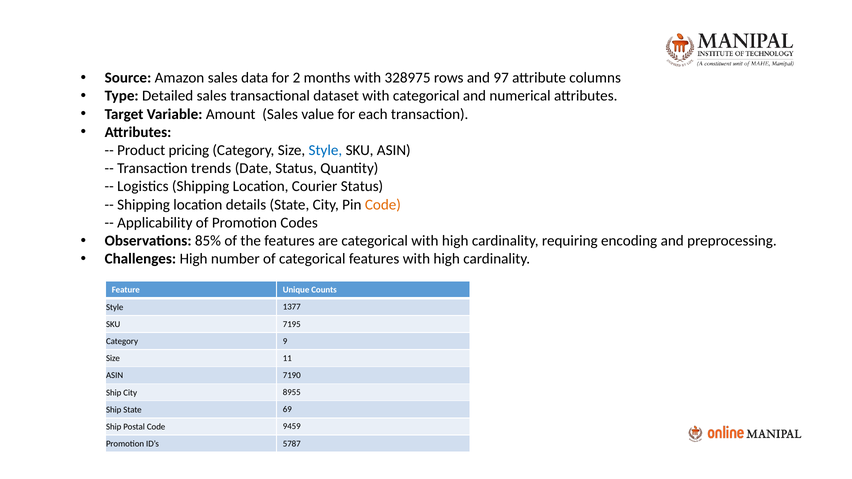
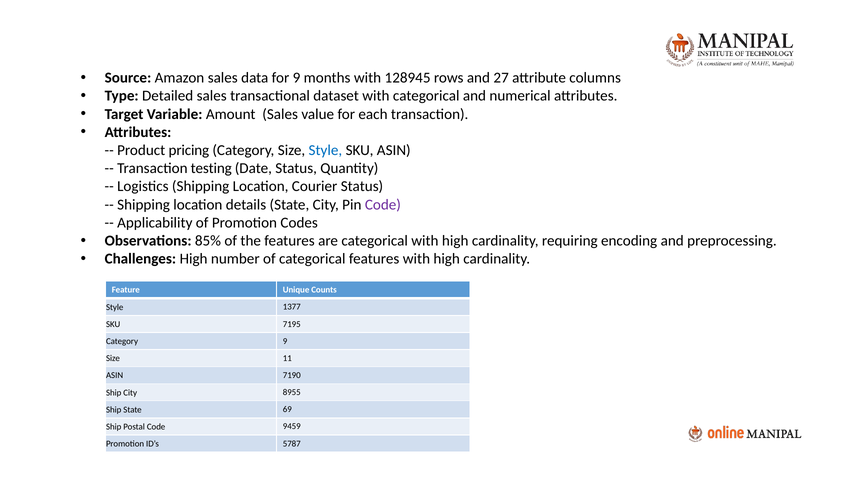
for 2: 2 -> 9 (296, 78)
328975: 328975 -> 128945 (408, 78)
97: 97 -> 27 (501, 78)
trends: trends -> testing (211, 169)
Code colour: orange -> purple (383, 205)
